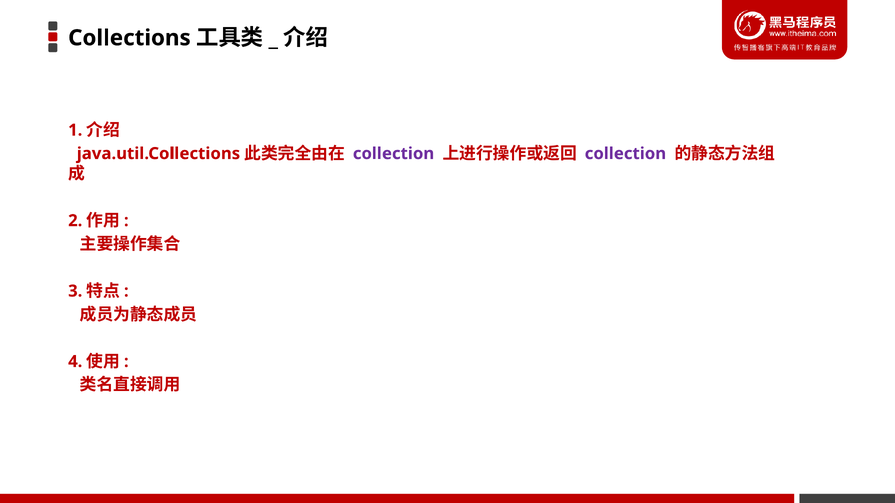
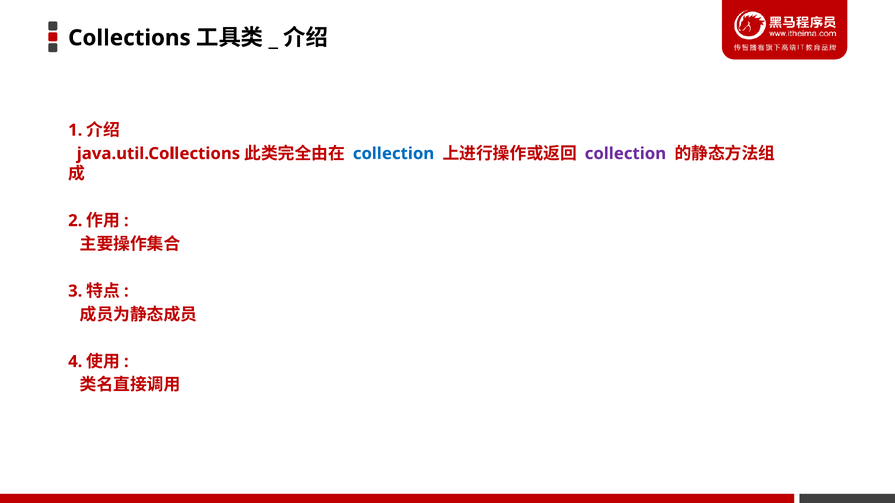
collection colour: purple -> blue (394, 154)
